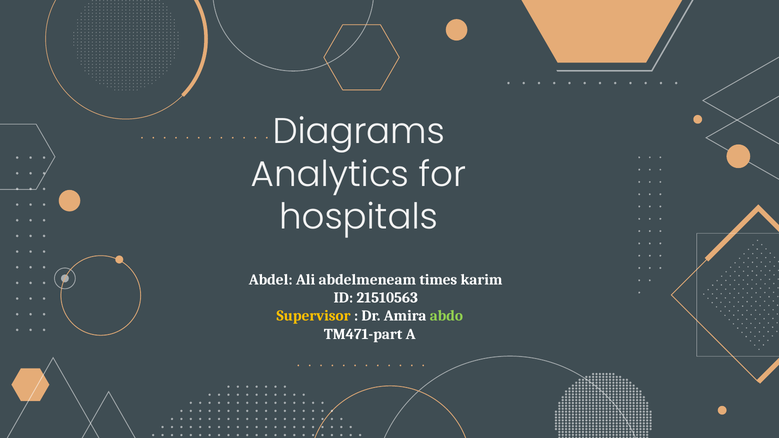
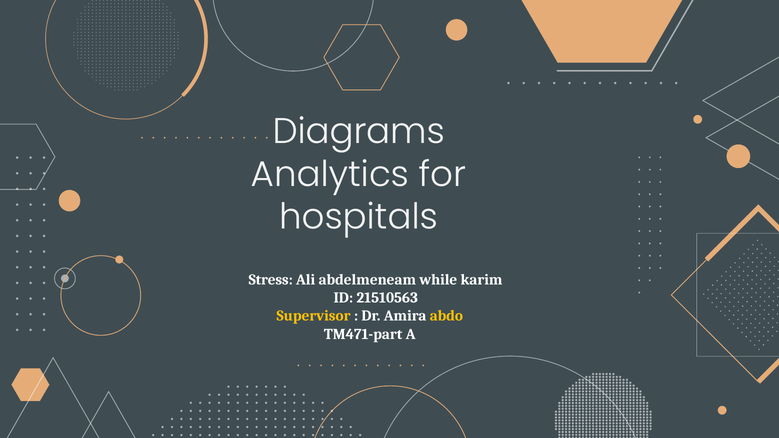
Abdel: Abdel -> Stress (271, 280)
times: times -> while (438, 280)
abdo colour: light green -> yellow (446, 316)
